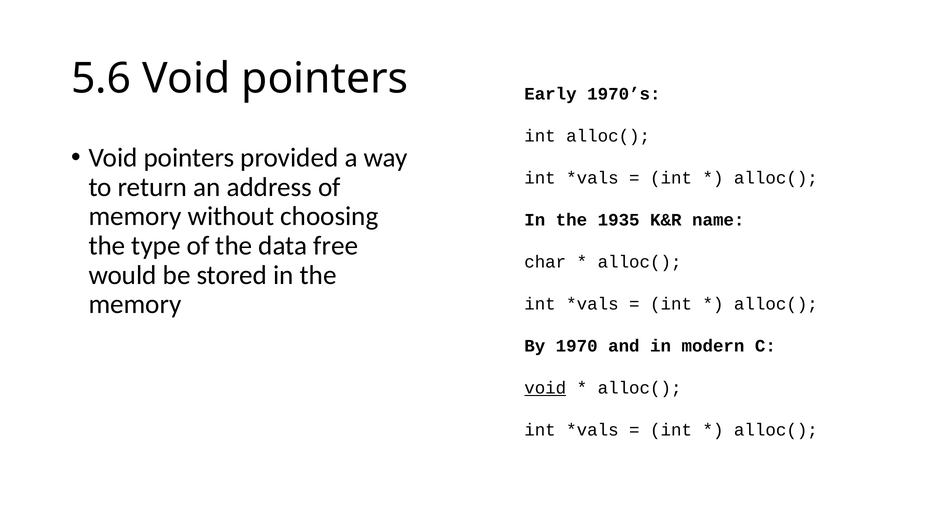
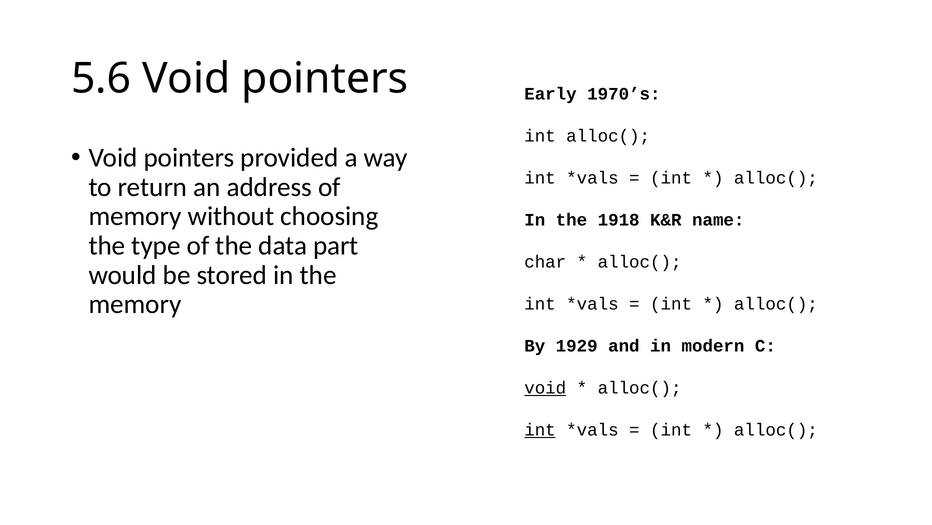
1935: 1935 -> 1918 (619, 220)
free: free -> part (336, 245)
1970: 1970 -> 1929 (577, 345)
int underline: none -> present (540, 429)
